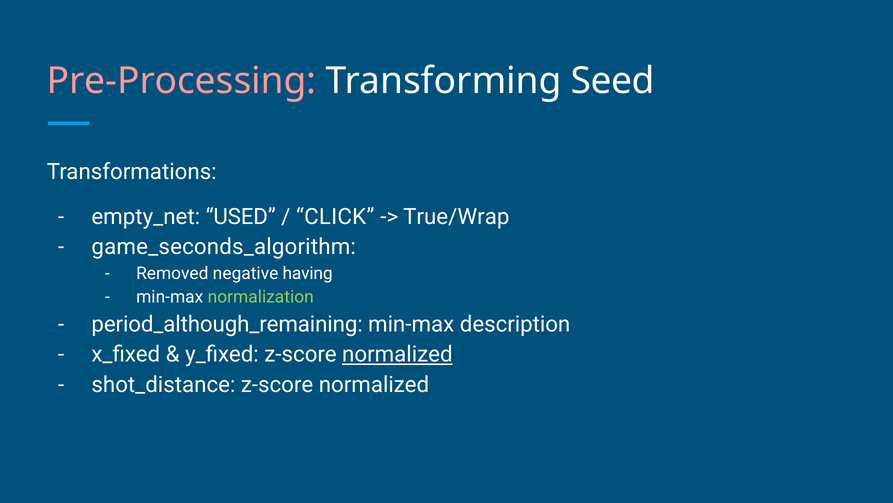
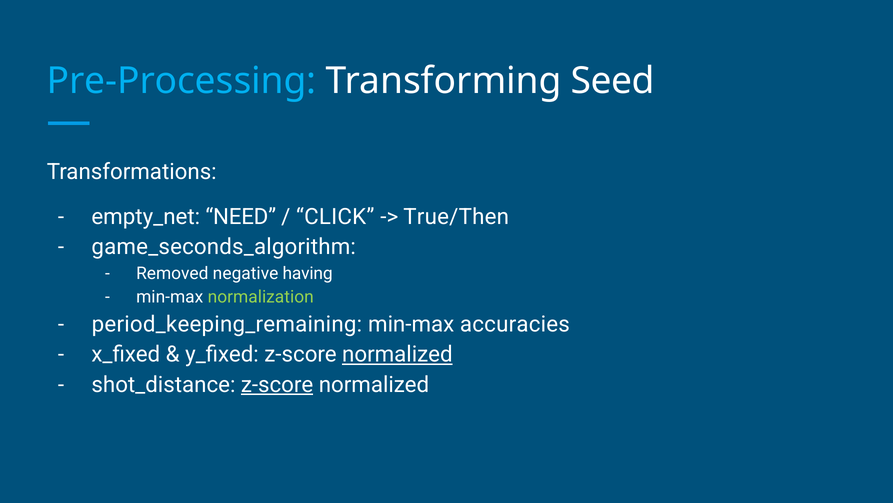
Pre-Processing colour: pink -> light blue (182, 81)
USED: USED -> NEED (241, 217)
True/Wrap: True/Wrap -> True/Then (456, 217)
period_although_remaining: period_although_remaining -> period_keeping_remaining (227, 324)
description: description -> accuracies (515, 324)
z-score underline: none -> present (277, 384)
